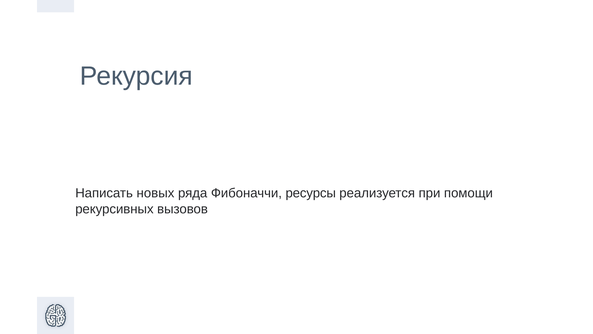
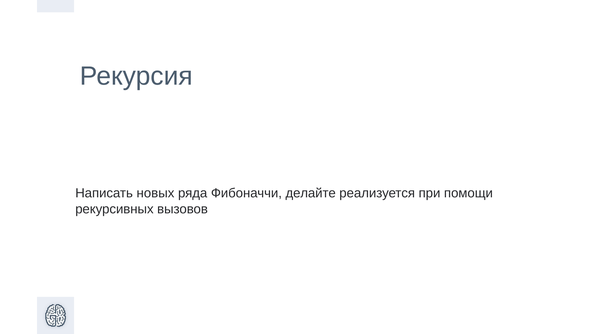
ресурсы: ресурсы -> делайте (311, 193)
